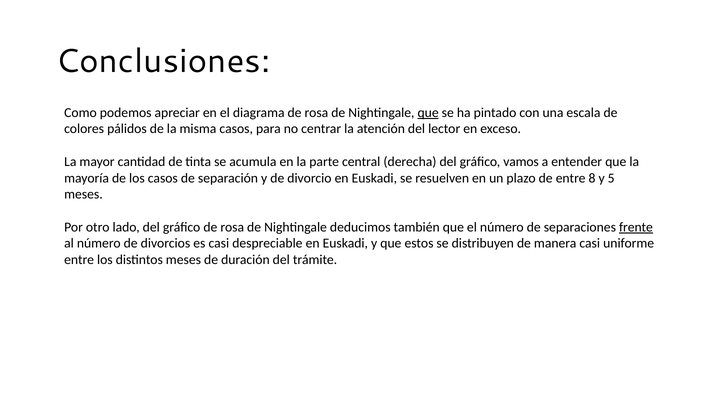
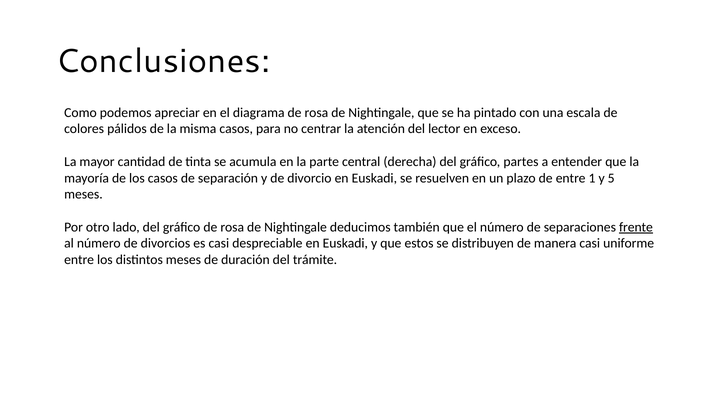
que underline: present -> none (428, 113)
vamos: vamos -> partes (521, 162)
8: 8 -> 1 (592, 178)
